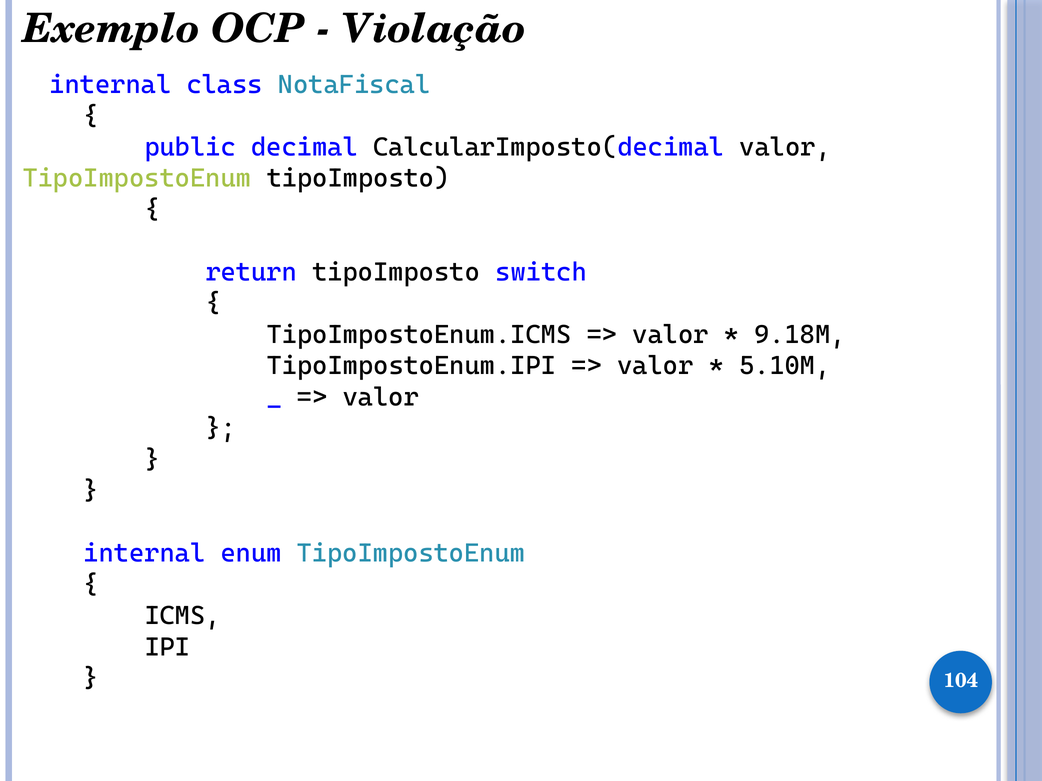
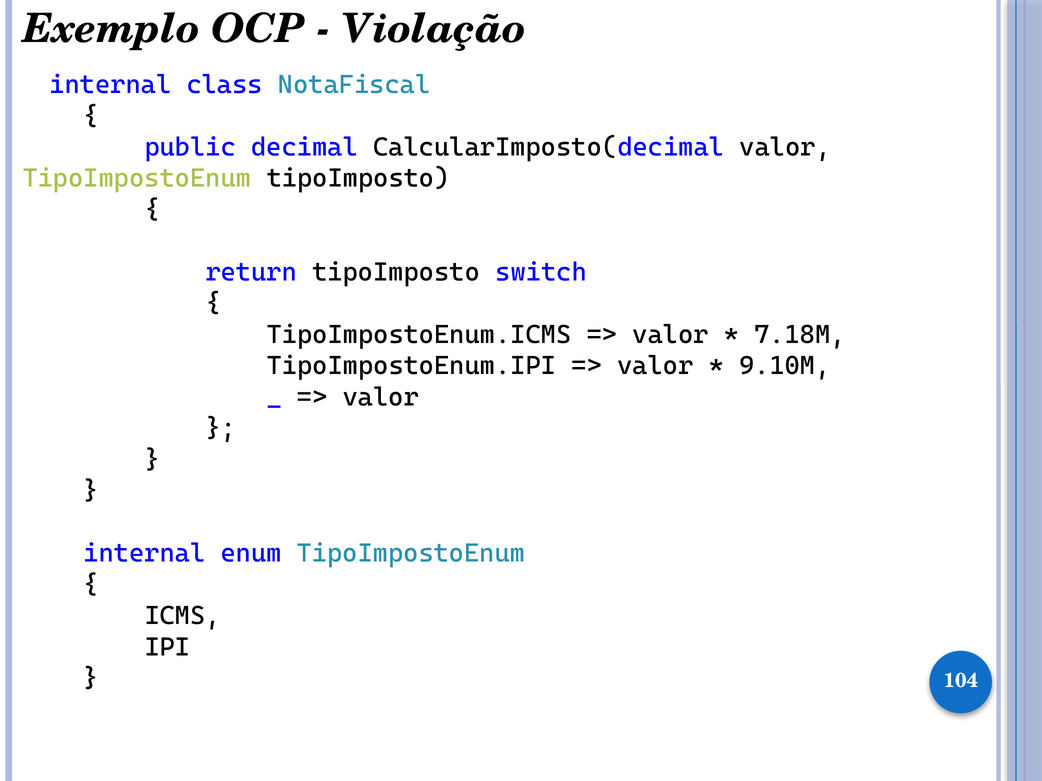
9.18M: 9.18M -> 7.18M (800, 335)
5.10M: 5.10M -> 9.10M (785, 366)
